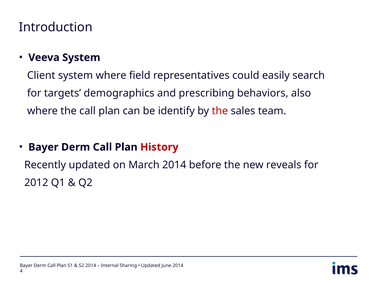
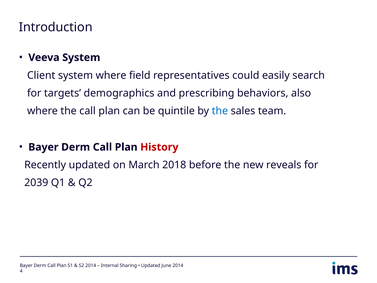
identify: identify -> quintile (176, 111)
the colour: red -> blue (220, 111)
March 2014: 2014 -> 2018 (174, 165)
2012: 2012 -> 2039 (36, 183)
